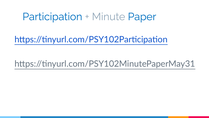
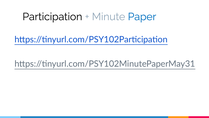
Participation colour: blue -> black (52, 17)
